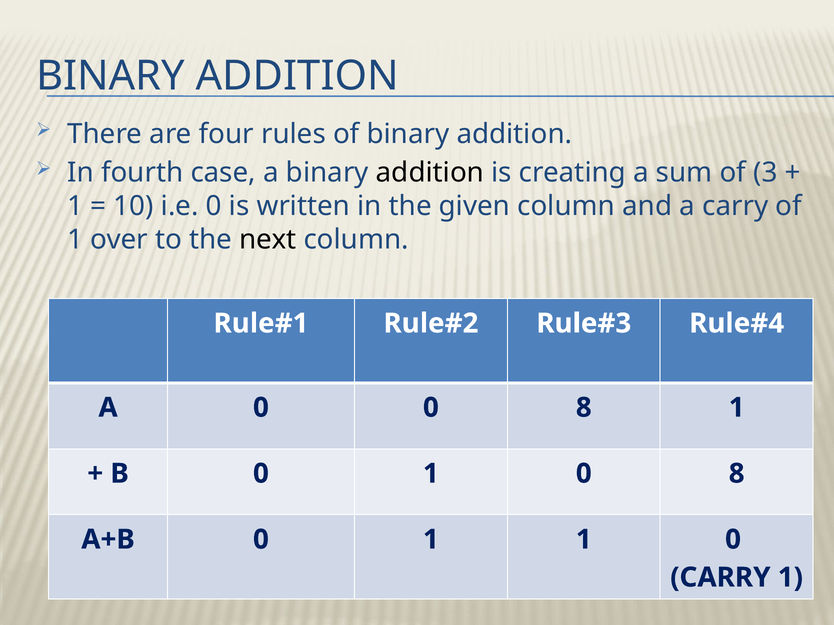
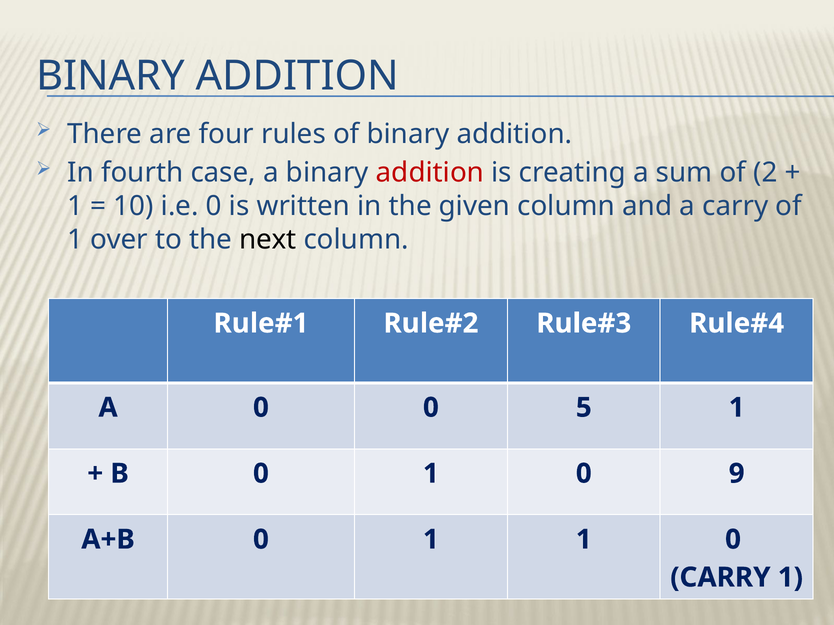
addition colour: black -> red (430, 173)
3: 3 -> 2 (765, 173)
0 0 8: 8 -> 5 (584, 408)
1 0 8: 8 -> 9 (737, 474)
